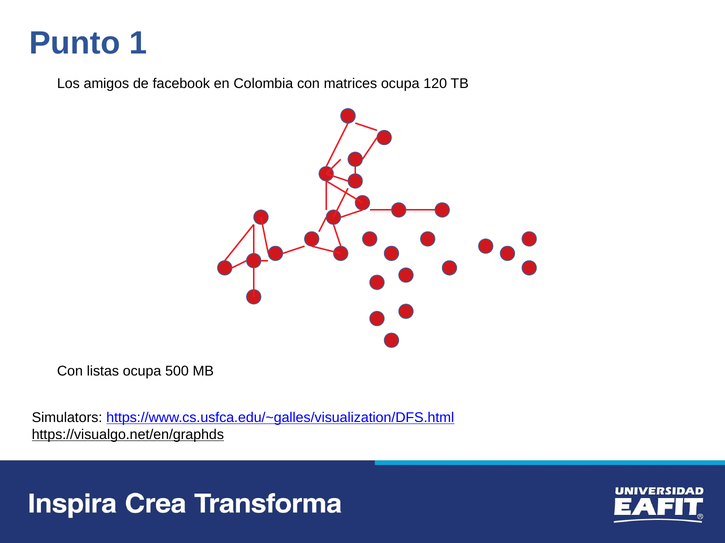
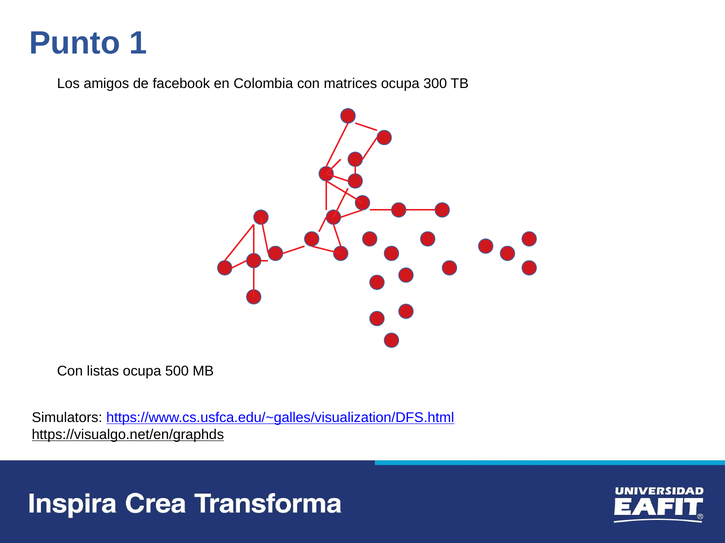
120: 120 -> 300 (435, 84)
